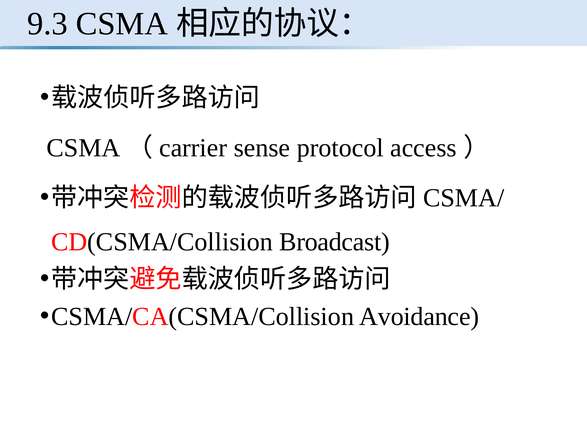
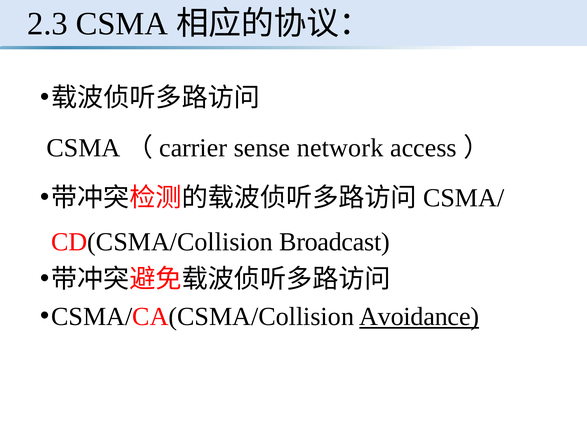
9.3: 9.3 -> 2.3 (47, 24)
protocol: protocol -> network (340, 148)
Avoidance underline: none -> present (419, 317)
